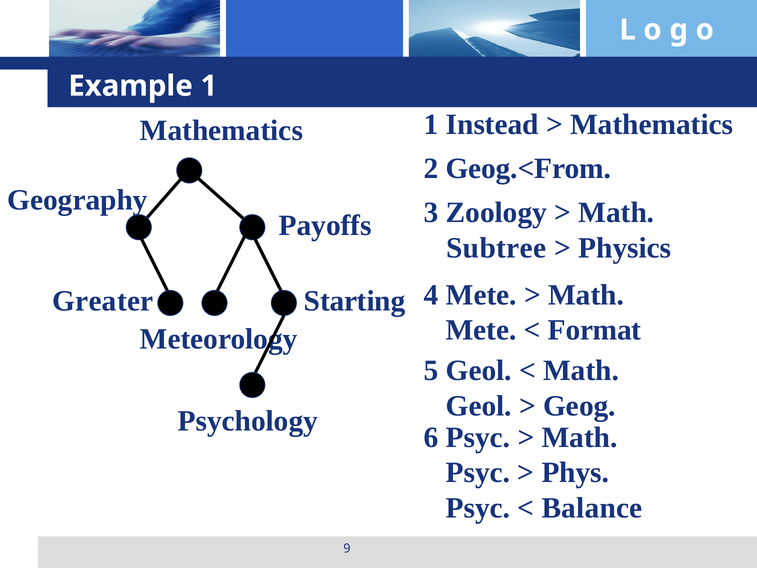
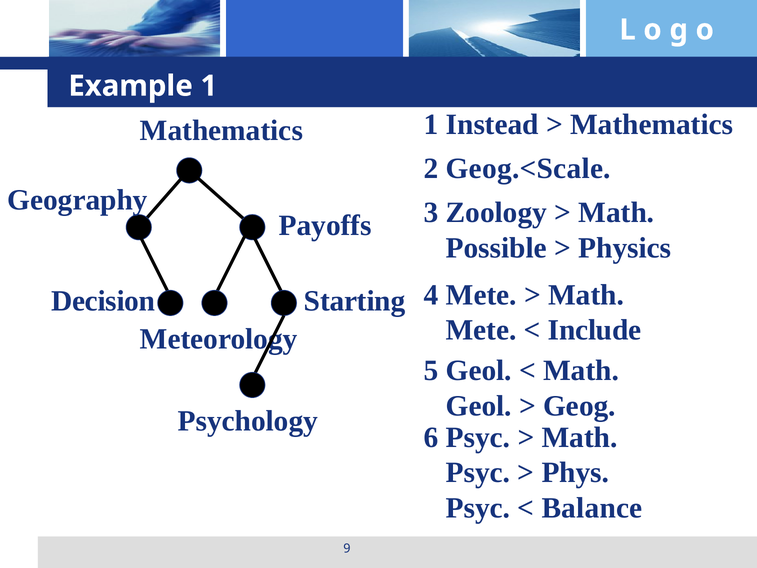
Geog.<From: Geog.<From -> Geog.<Scale (528, 169)
Subtree: Subtree -> Possible (496, 248)
Greater: Greater -> Decision (103, 301)
Format: Format -> Include (595, 330)
